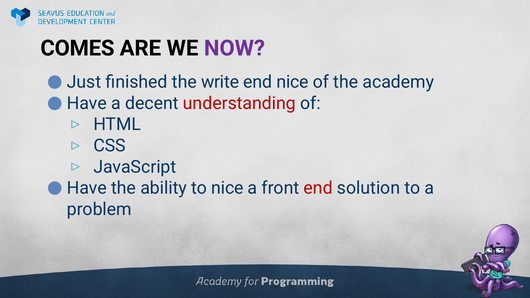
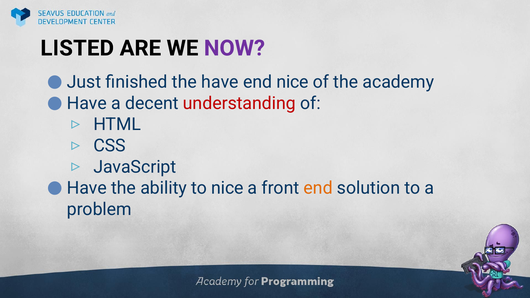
COMES: COMES -> LISTED (77, 48)
the write: write -> have (220, 82)
end colour: red -> orange (318, 188)
